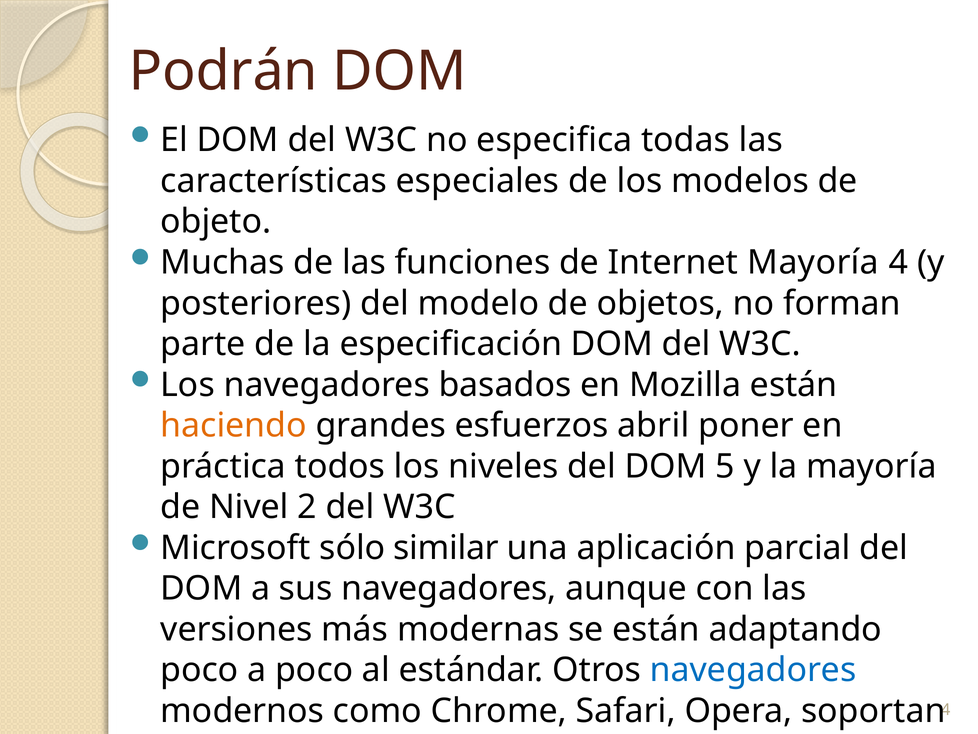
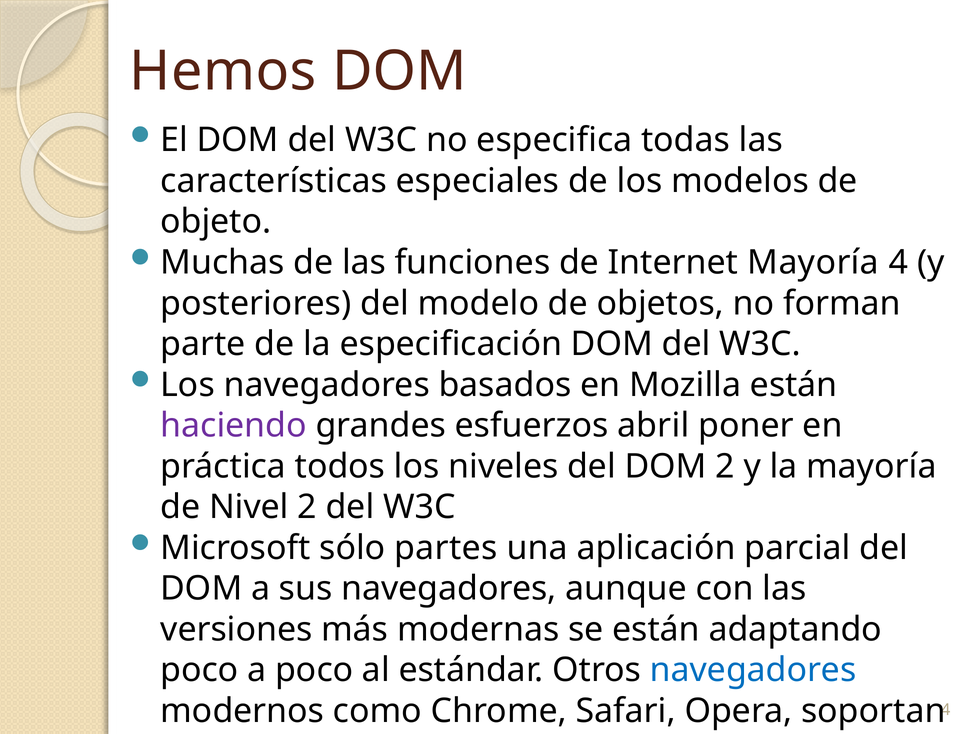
Podrán: Podrán -> Hemos (223, 71)
haciendo colour: orange -> purple (234, 425)
DOM 5: 5 -> 2 (725, 466)
similar: similar -> partes (446, 548)
